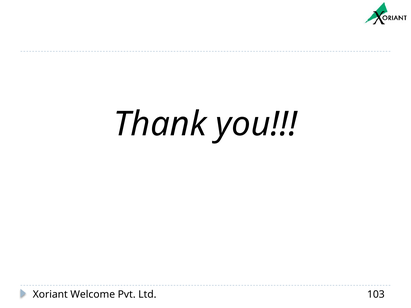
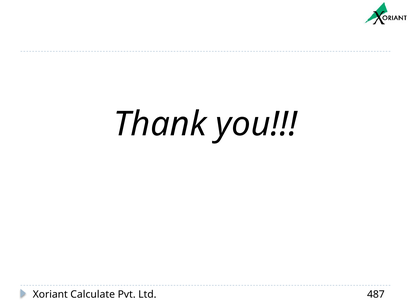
Welcome: Welcome -> Calculate (93, 295)
103: 103 -> 487 (376, 295)
